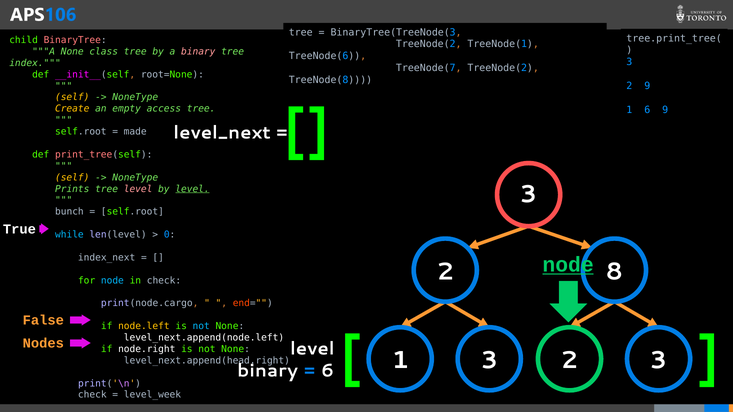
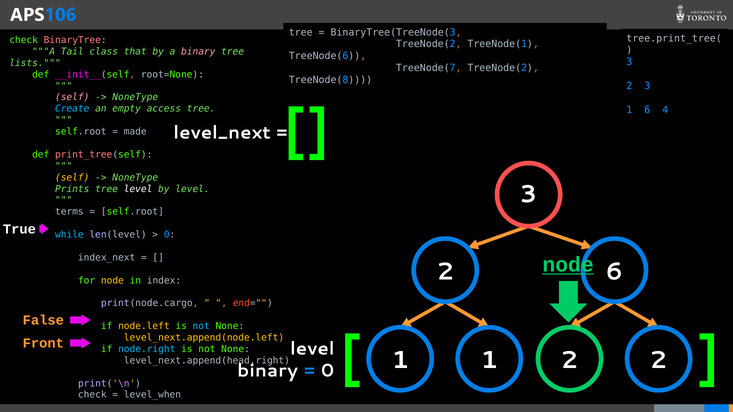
child: child -> check (24, 40)
A None: None -> Tail (72, 52)
class tree: tree -> that (135, 52)
index: index -> lists (35, 63)
2 9: 9 -> 3 (647, 86)
self colour: yellow -> pink (72, 97)
Create colour: yellow -> light blue (72, 109)
6 9: 9 -> 4 (665, 110)
level colour: pink -> white (138, 189)
level underline: present -> none (193, 189)
bunch: bunch -> terms (69, 212)
2 8: 8 -> 6 (615, 272)
node colour: light blue -> yellow (112, 281)
in check: check -> index (164, 281)
level_next.append(node.left colour: white -> yellow (204, 338)
Nodes: Nodes -> Front (43, 344)
node.right colour: white -> light blue (147, 349)
1 3: 3 -> 1 (489, 361)
2 3: 3 -> 2 (659, 361)
6: 6 -> 0 (328, 371)
level_week: level_week -> level_when (152, 395)
